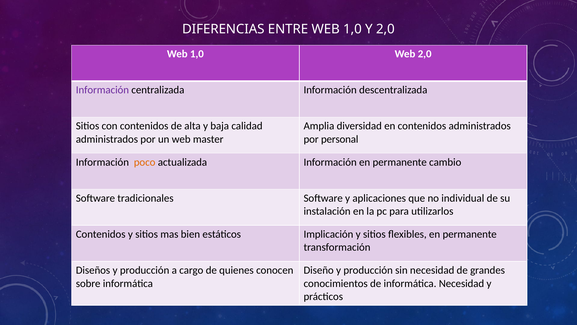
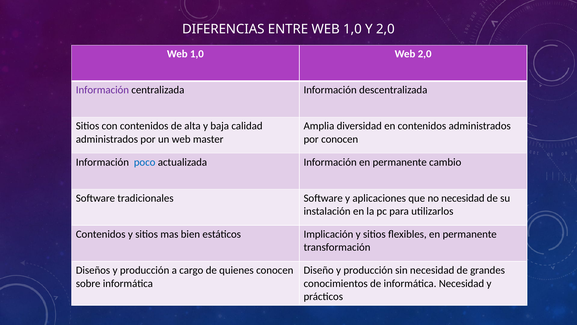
por personal: personal -> conocen (340, 139)
poco colour: orange -> blue (145, 162)
no individual: individual -> necesidad (463, 198)
